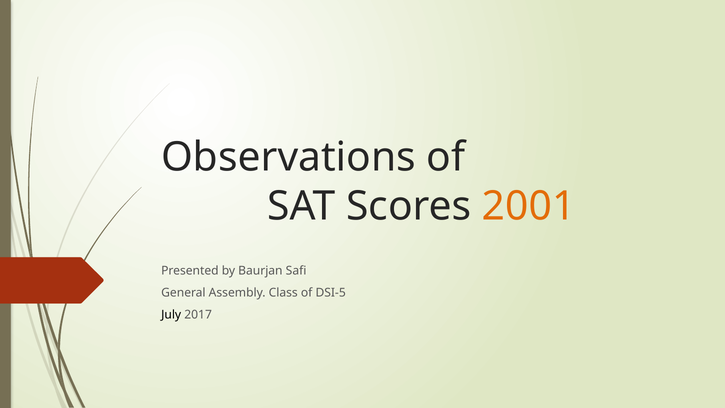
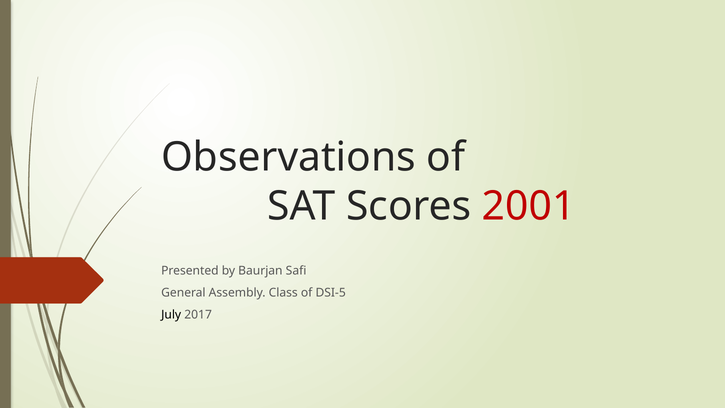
2001 colour: orange -> red (529, 206)
